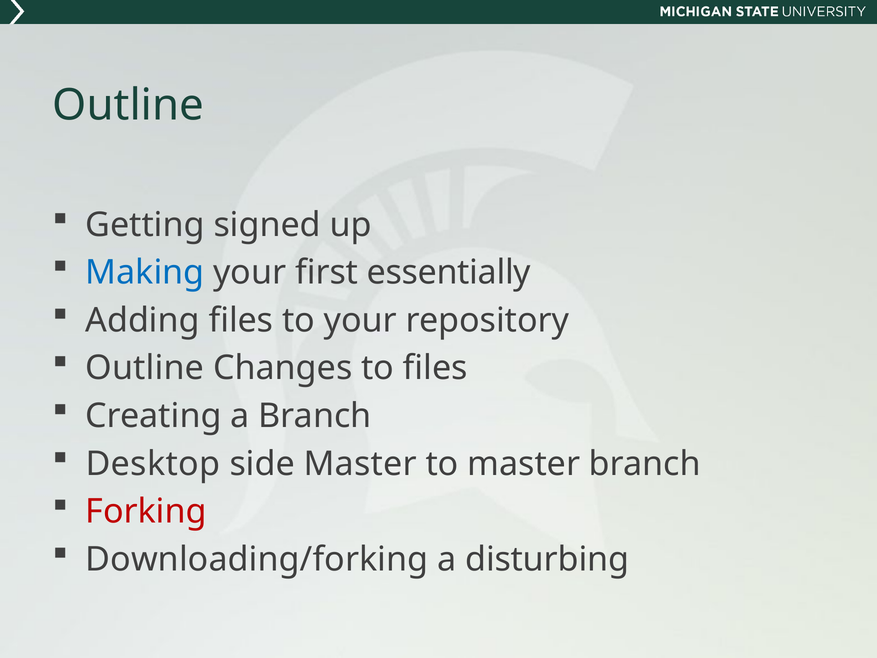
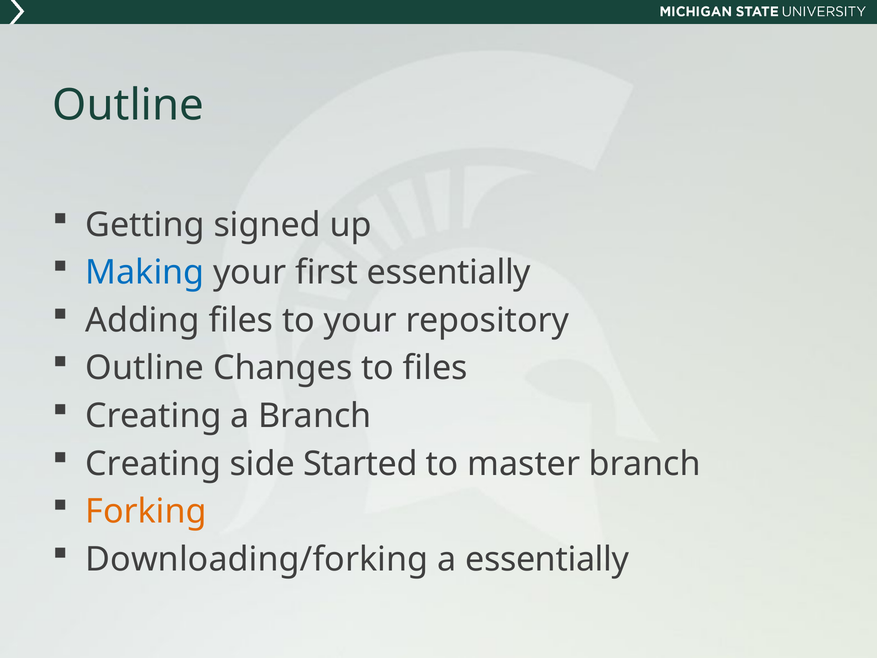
Desktop: Desktop -> Creating (153, 464)
side Master: Master -> Started (360, 464)
Forking colour: red -> orange (146, 511)
a disturbing: disturbing -> essentially (547, 559)
